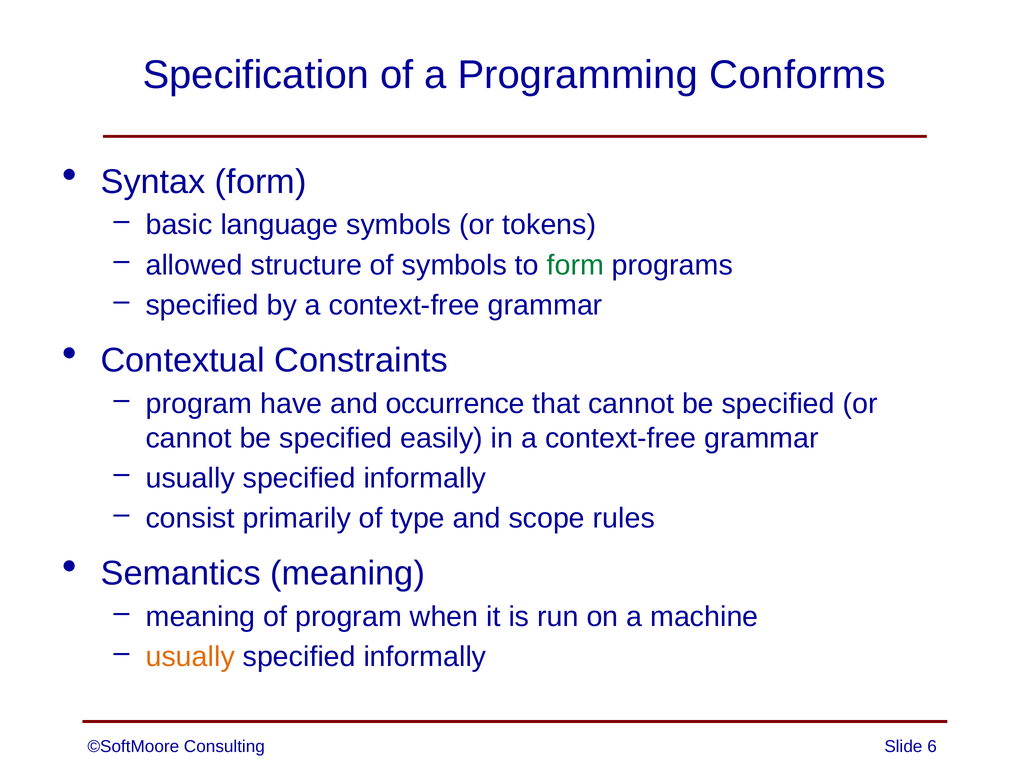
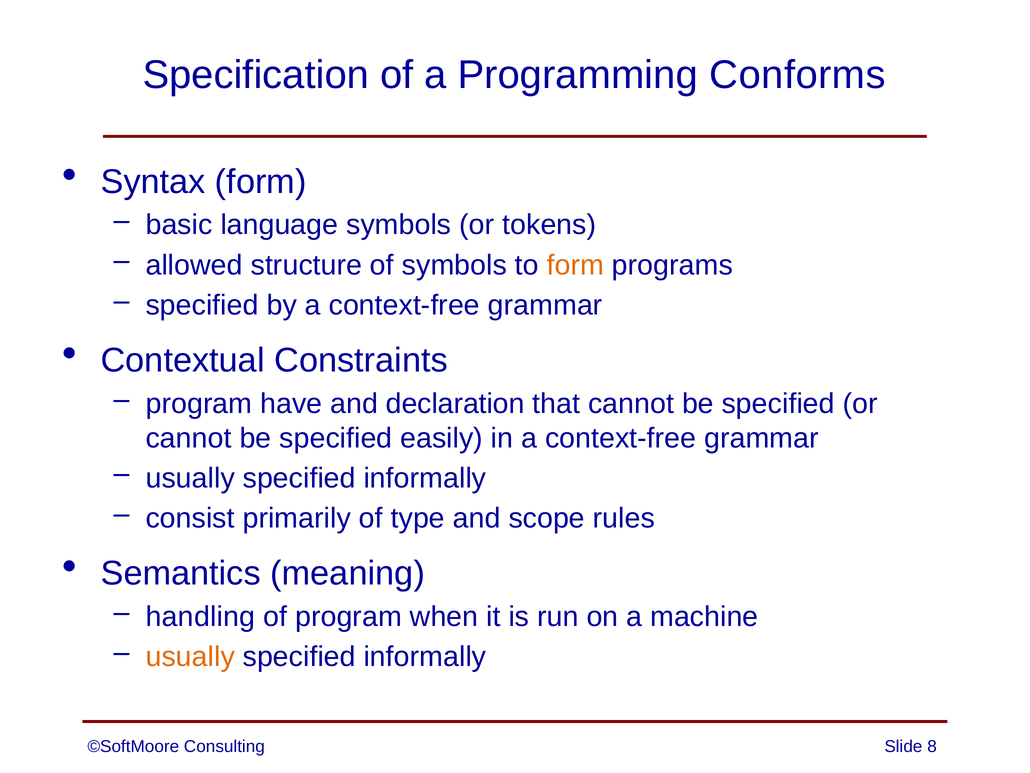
form colour: green -> orange (575, 265)
occurrence: occurrence -> declaration (455, 403)
meaning: meaning -> handling (200, 616)
6: 6 -> 8 (932, 746)
